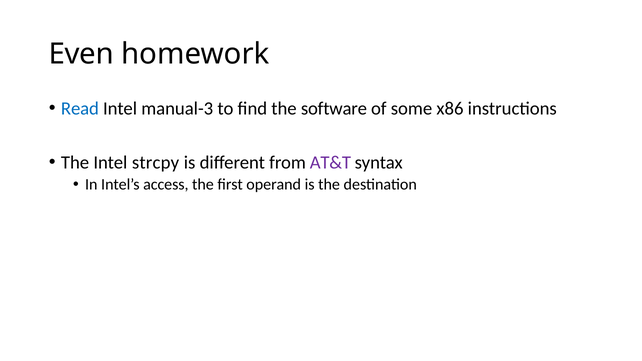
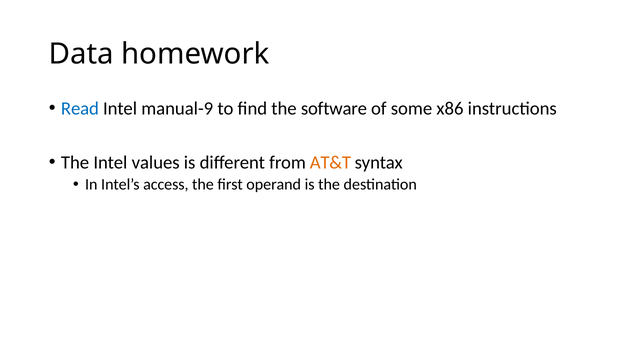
Even: Even -> Data (81, 54)
manual-3: manual-3 -> manual-9 (177, 109)
strcpy: strcpy -> values (156, 162)
AT&T colour: purple -> orange (330, 162)
